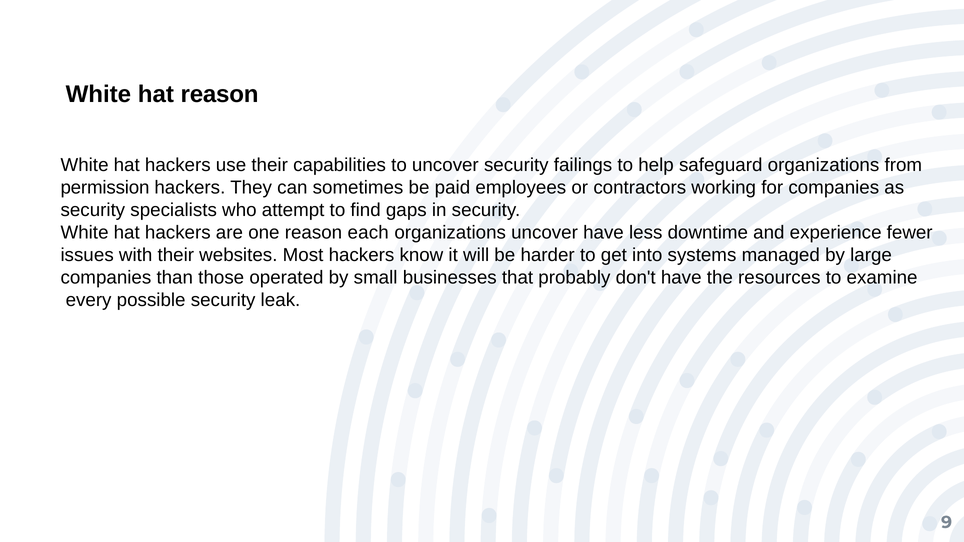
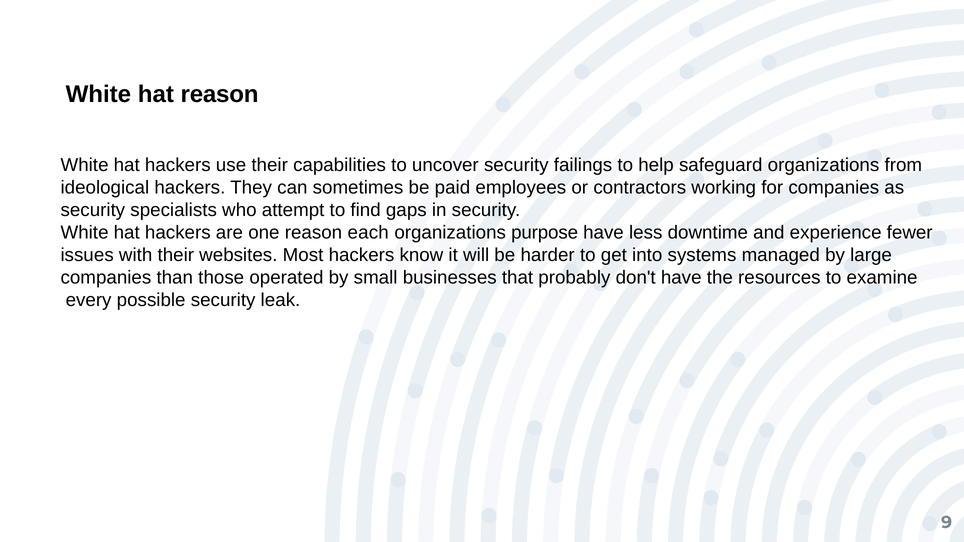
permission: permission -> ideological (105, 187)
organizations uncover: uncover -> purpose (545, 232)
